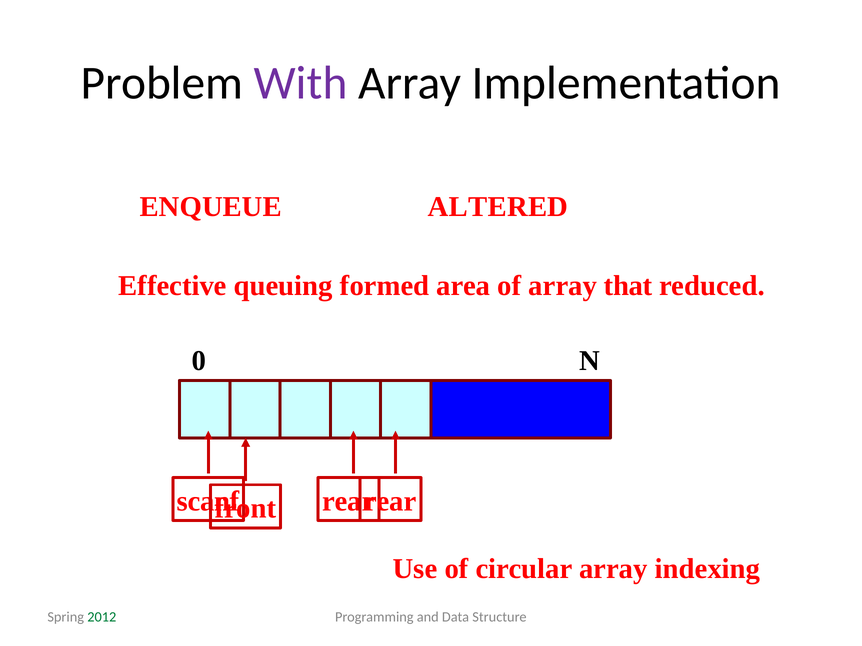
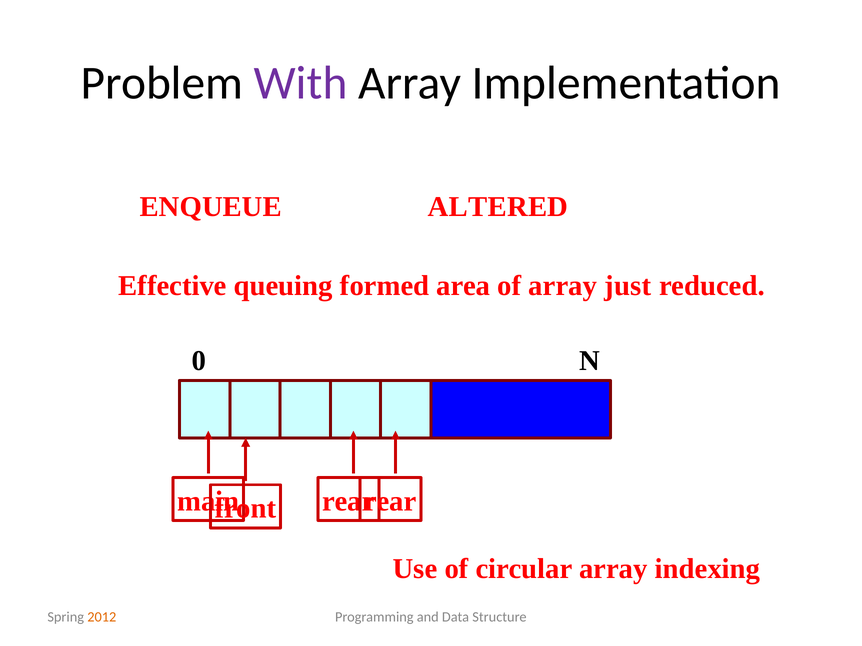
that: that -> just (628, 286)
scanf: scanf -> main (208, 502)
2012 colour: green -> orange (102, 617)
